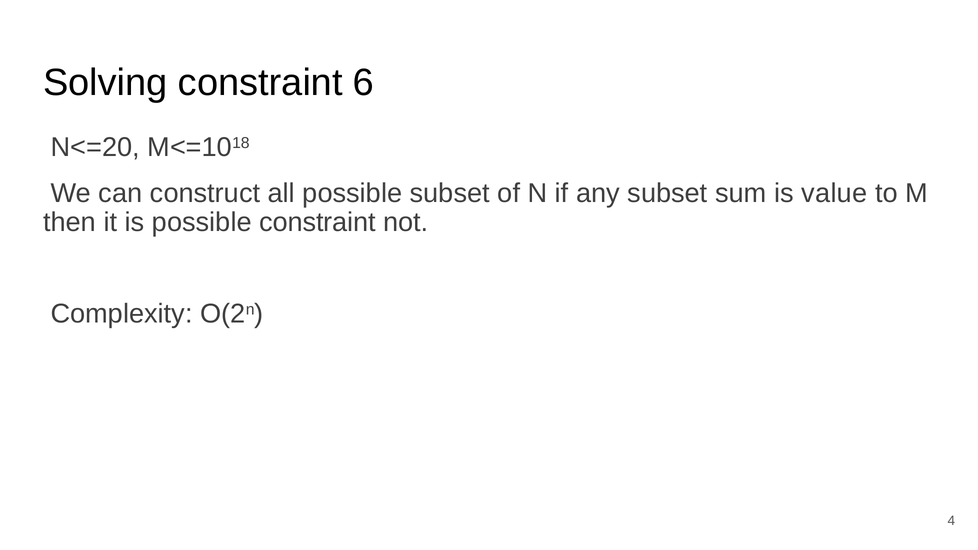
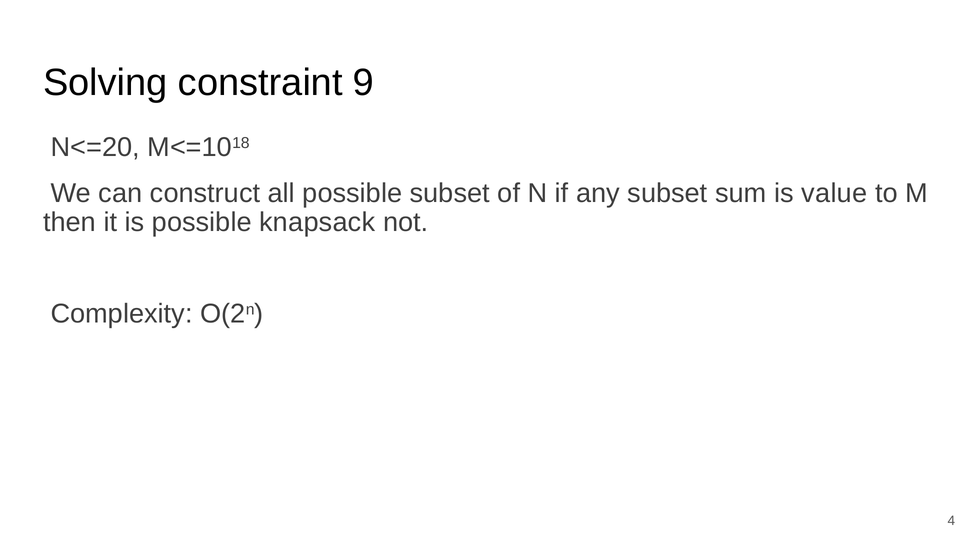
6: 6 -> 9 (364, 83)
possible constraint: constraint -> knapsack (317, 223)
